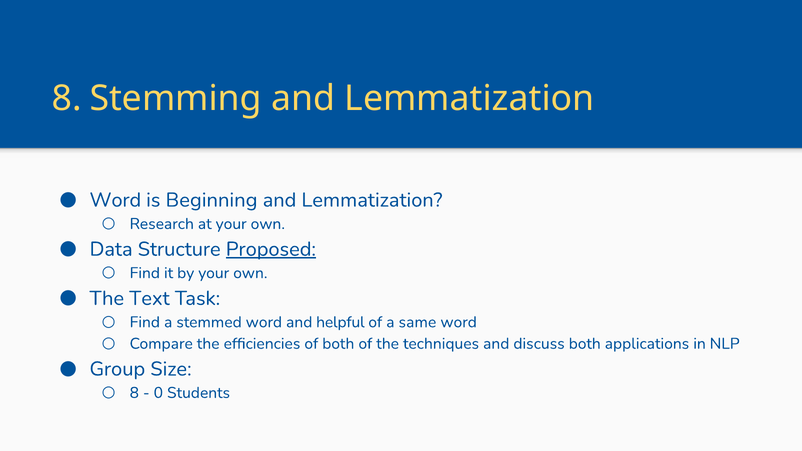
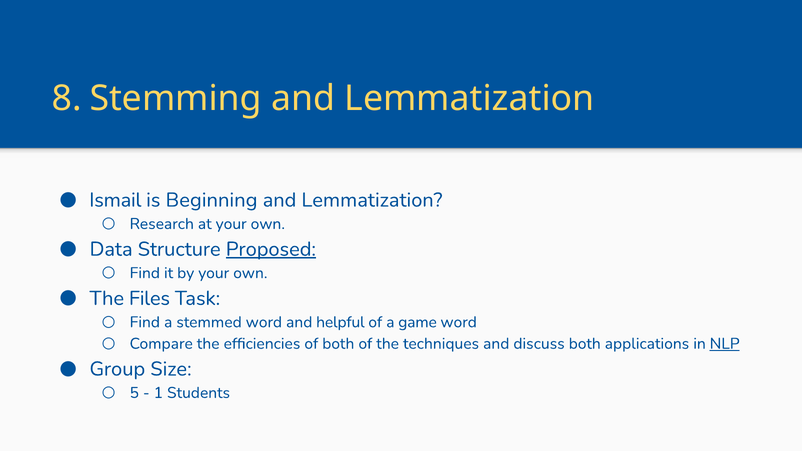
Word: Word -> Ismail (115, 200)
Text: Text -> Files (150, 298)
same: same -> game (418, 322)
NLP underline: none -> present (725, 344)
8: 8 -> 5 (134, 393)
0: 0 -> 1 (158, 393)
